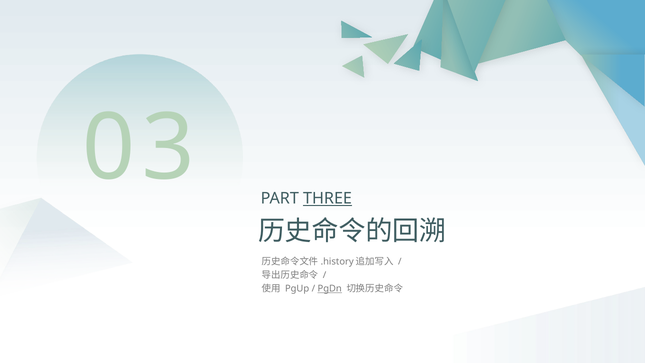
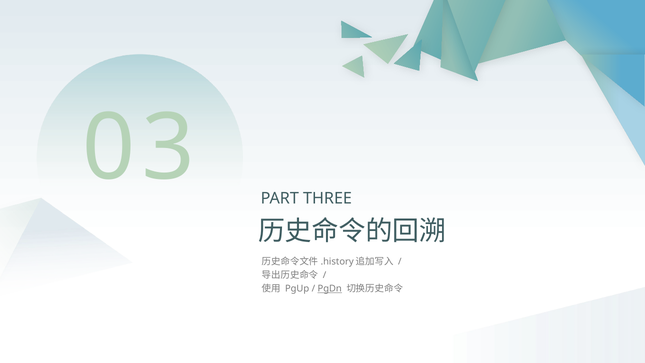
THREE underline: present -> none (328, 198)
